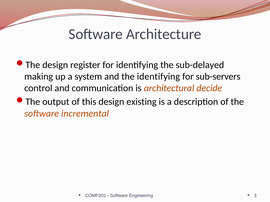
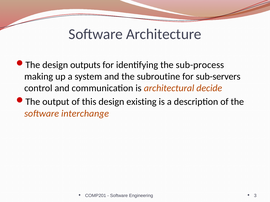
register: register -> outputs (85, 65)
sub-delayed: sub-delayed -> sub-process (200, 65)
the identifying: identifying -> subroutine (158, 77)
incremental: incremental -> interchange (85, 114)
